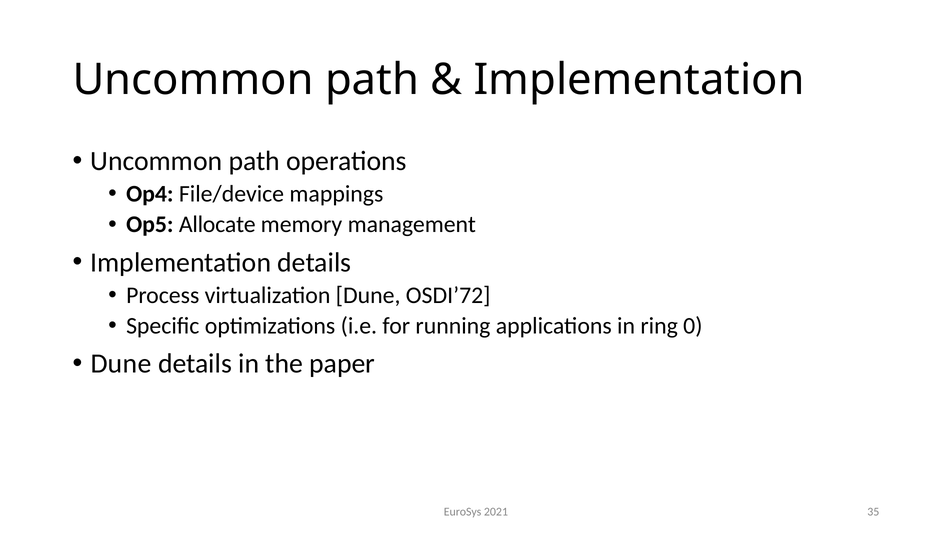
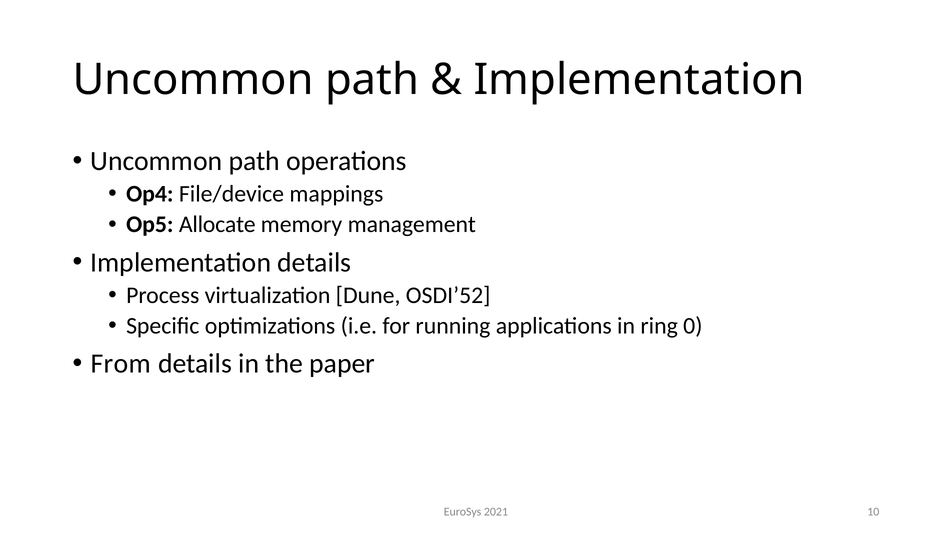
OSDI’72: OSDI’72 -> OSDI’52 (448, 295)
Dune: Dune -> From (121, 363)
35: 35 -> 10 (873, 511)
